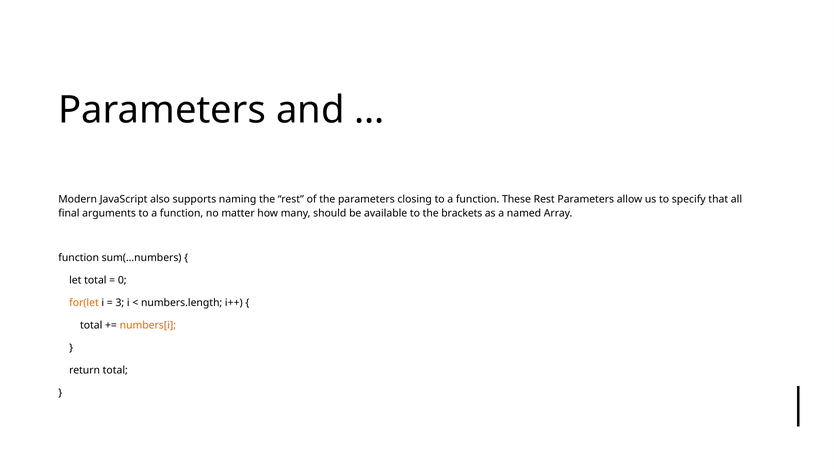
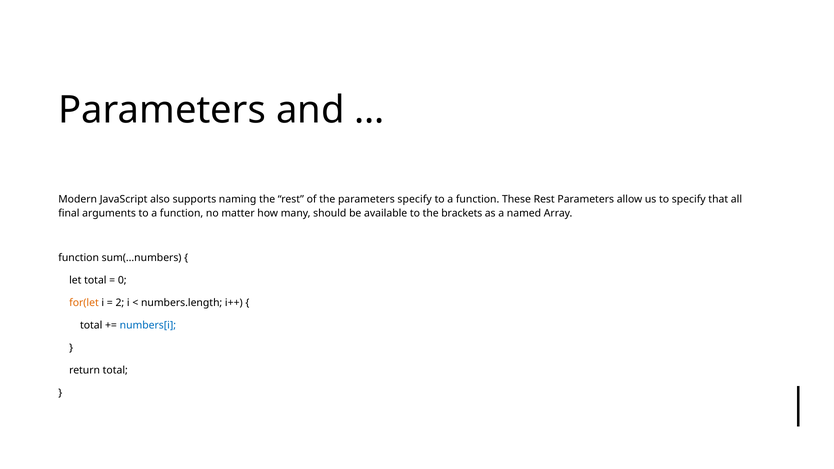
parameters closing: closing -> specify (415, 199)
3: 3 -> 2 (120, 303)
numbers[i colour: orange -> blue (148, 325)
